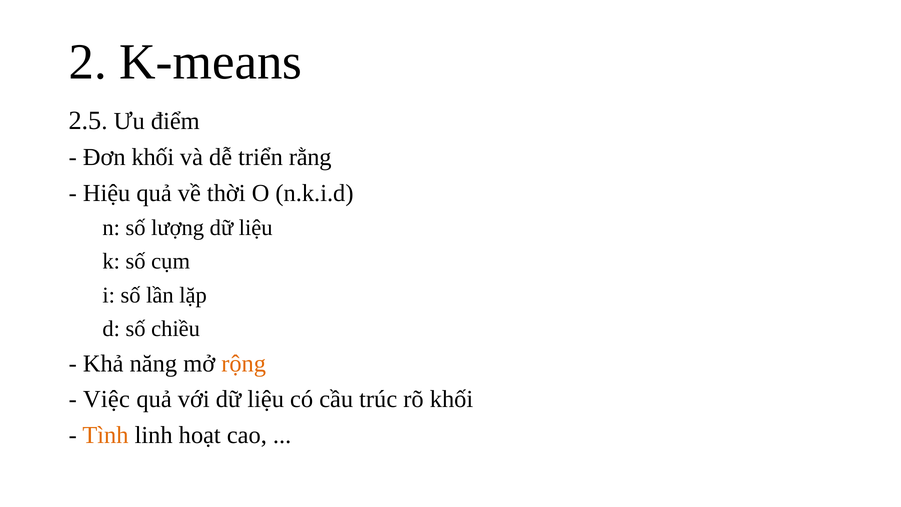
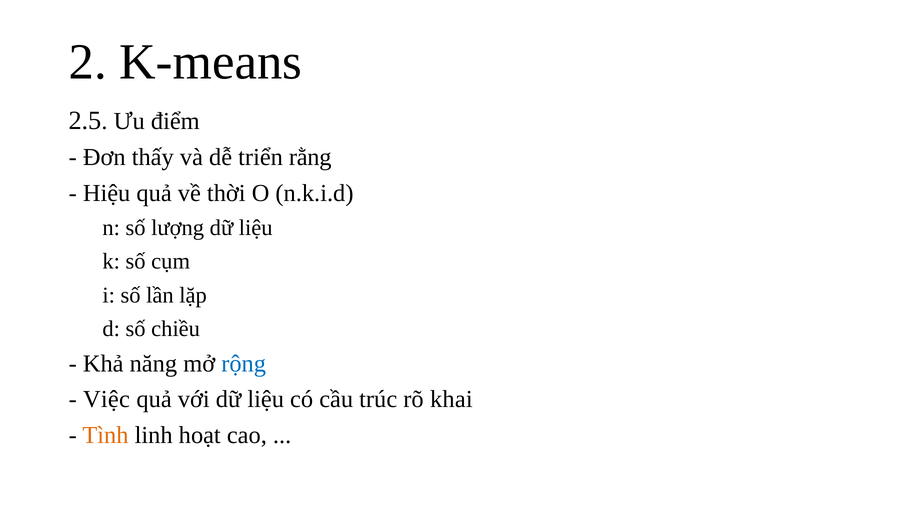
Đơn khối: khối -> thấy (153, 157)
rộng colour: orange -> blue (244, 363)
rõ khối: khối -> khai (451, 399)
